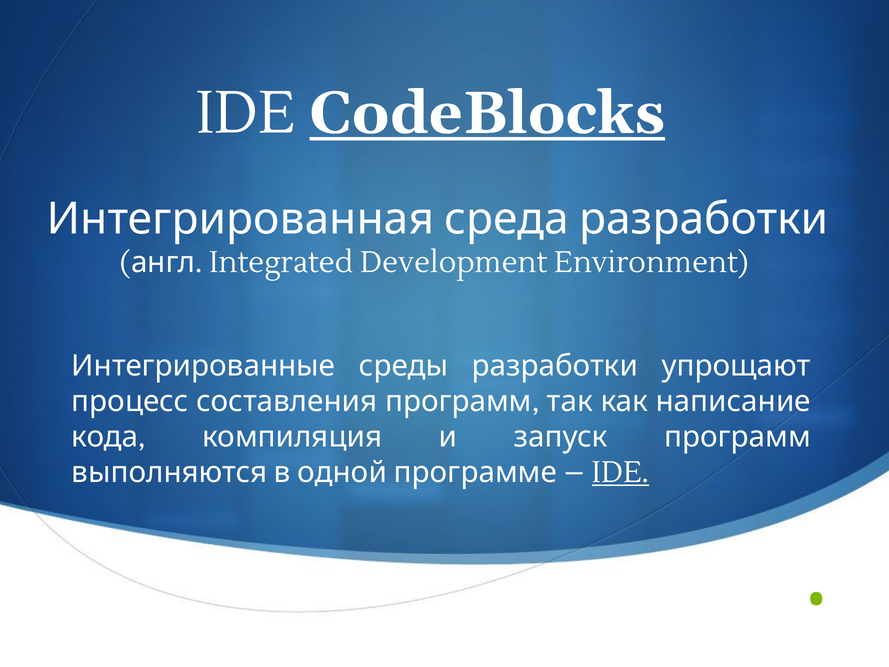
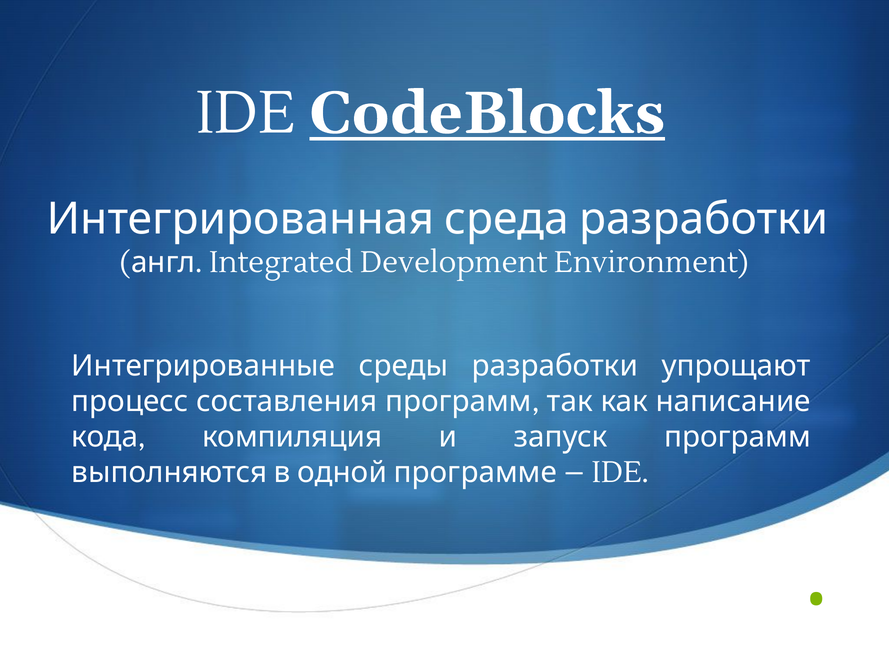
IDE underline: present -> none (620, 472)
